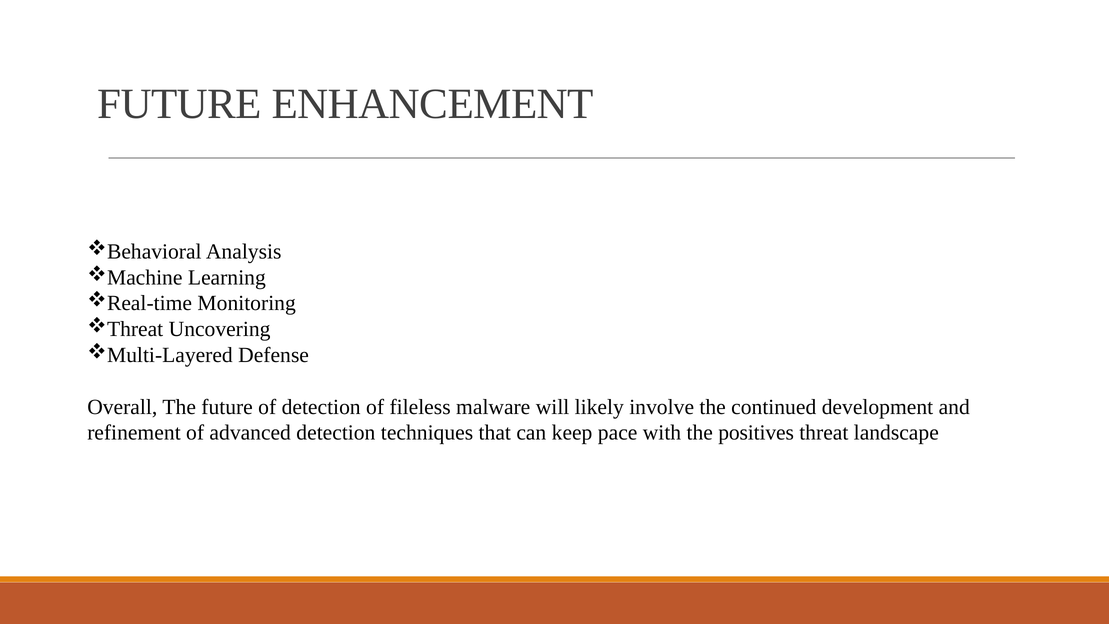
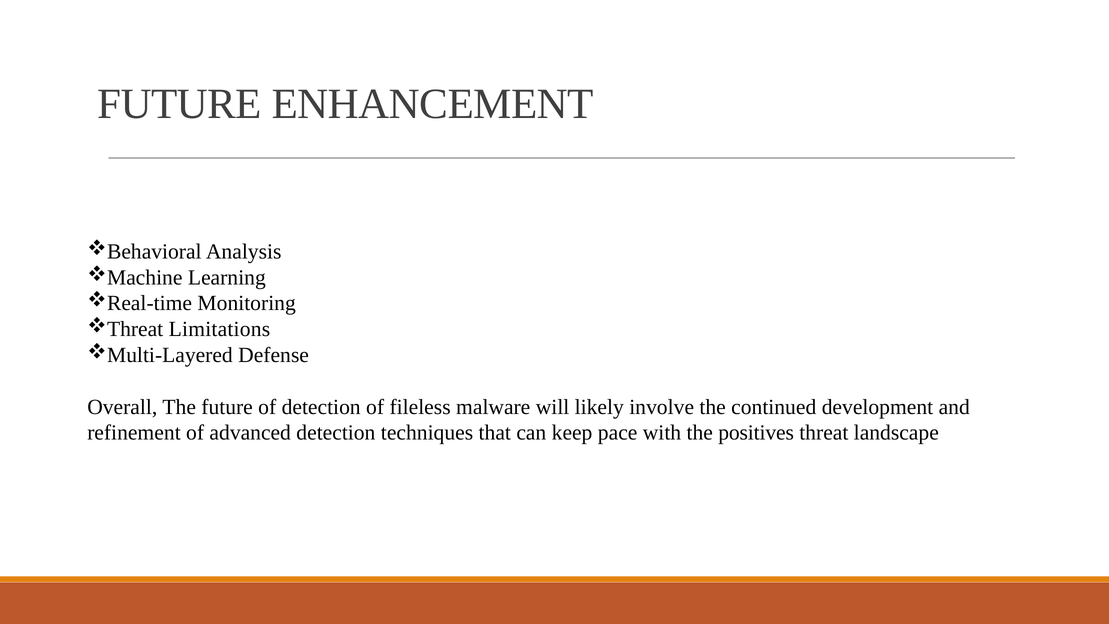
Uncovering: Uncovering -> Limitations (219, 329)
